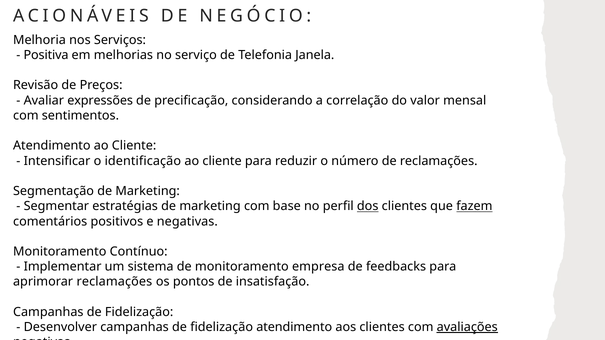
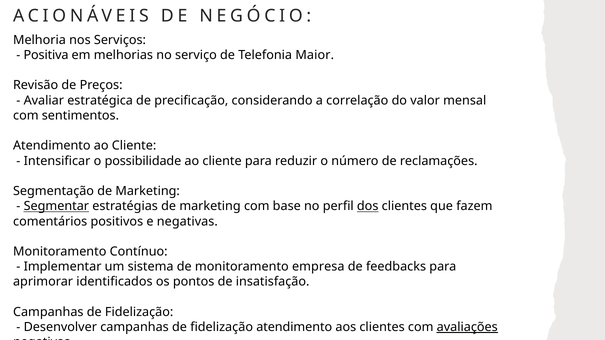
Janela: Janela -> Maior (315, 55)
expressões: expressões -> estratégica (100, 101)
identificação: identificação -> possibilidade (143, 161)
Segmentar underline: none -> present (56, 206)
fazem underline: present -> none (474, 206)
aprimorar reclamações: reclamações -> identificados (114, 282)
